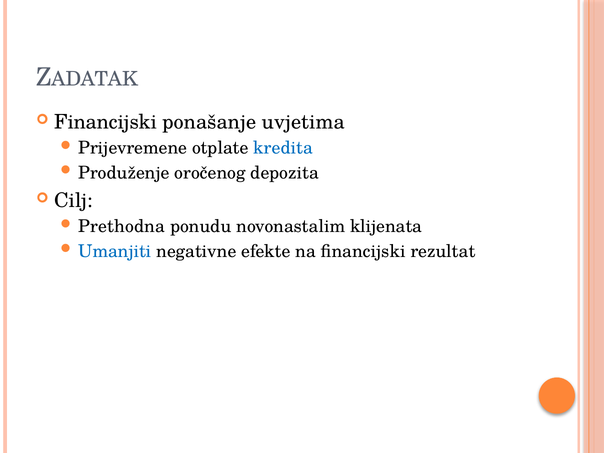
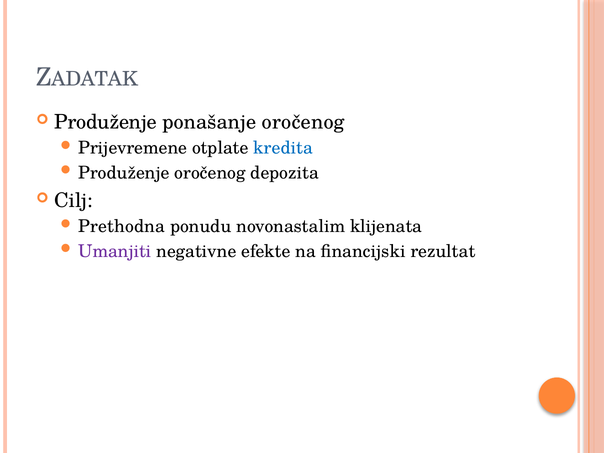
Financijski: Financijski -> Produženje (106, 122)
ponašanje uvjetima: uvjetima -> oročenog (303, 122)
Umanjiti colour: blue -> purple (115, 251)
